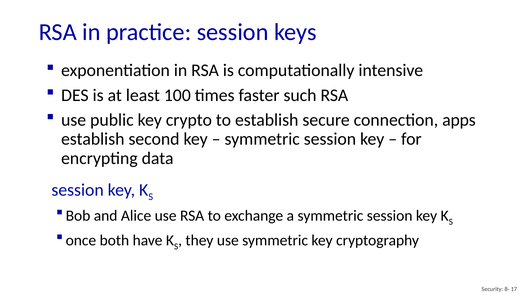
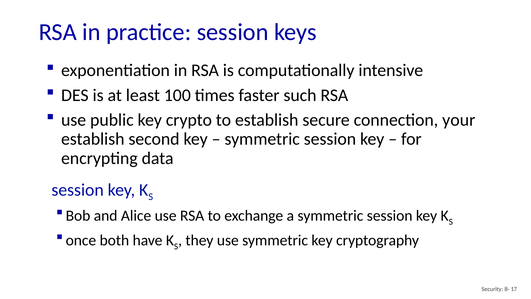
apps: apps -> your (459, 120)
